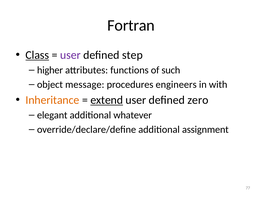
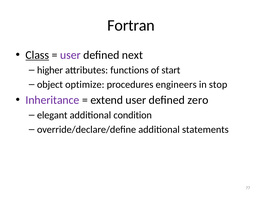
step: step -> next (132, 55)
such: such -> start (171, 70)
message: message -> optimize (85, 84)
with: with -> stop (218, 84)
Inheritance colour: orange -> purple (52, 100)
extend underline: present -> none (107, 100)
whatever: whatever -> condition (133, 115)
assignment: assignment -> statements (205, 129)
